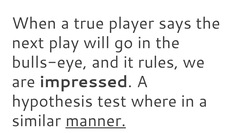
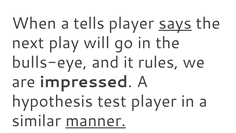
true: true -> tells (89, 23)
says underline: none -> present (175, 23)
test where: where -> player (154, 101)
